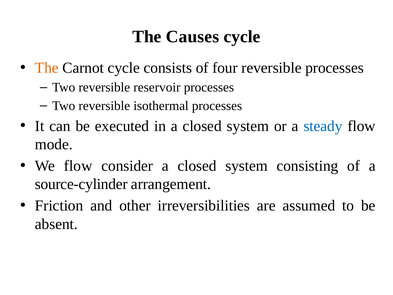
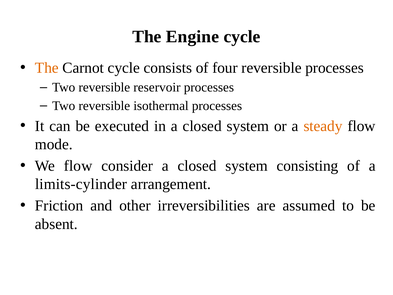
Causes: Causes -> Engine (192, 37)
steady colour: blue -> orange (323, 126)
source-cylinder: source-cylinder -> limits-cylinder (81, 184)
